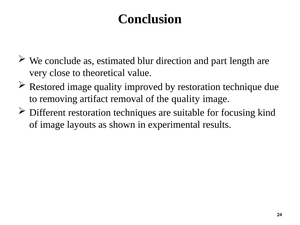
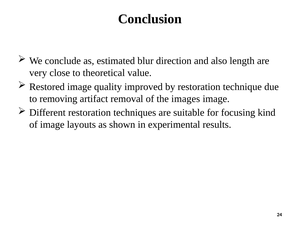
part: part -> also (219, 61)
the quality: quality -> images (186, 99)
